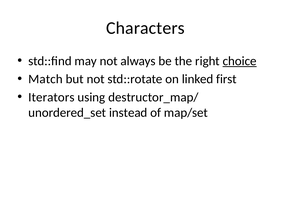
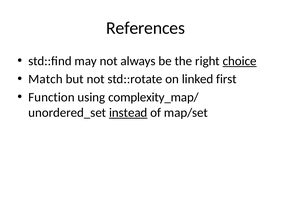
Characters: Characters -> References (146, 28)
Iterators: Iterators -> Function (51, 97)
destructor_map/: destructor_map/ -> complexity_map/ (153, 97)
instead underline: none -> present (128, 113)
